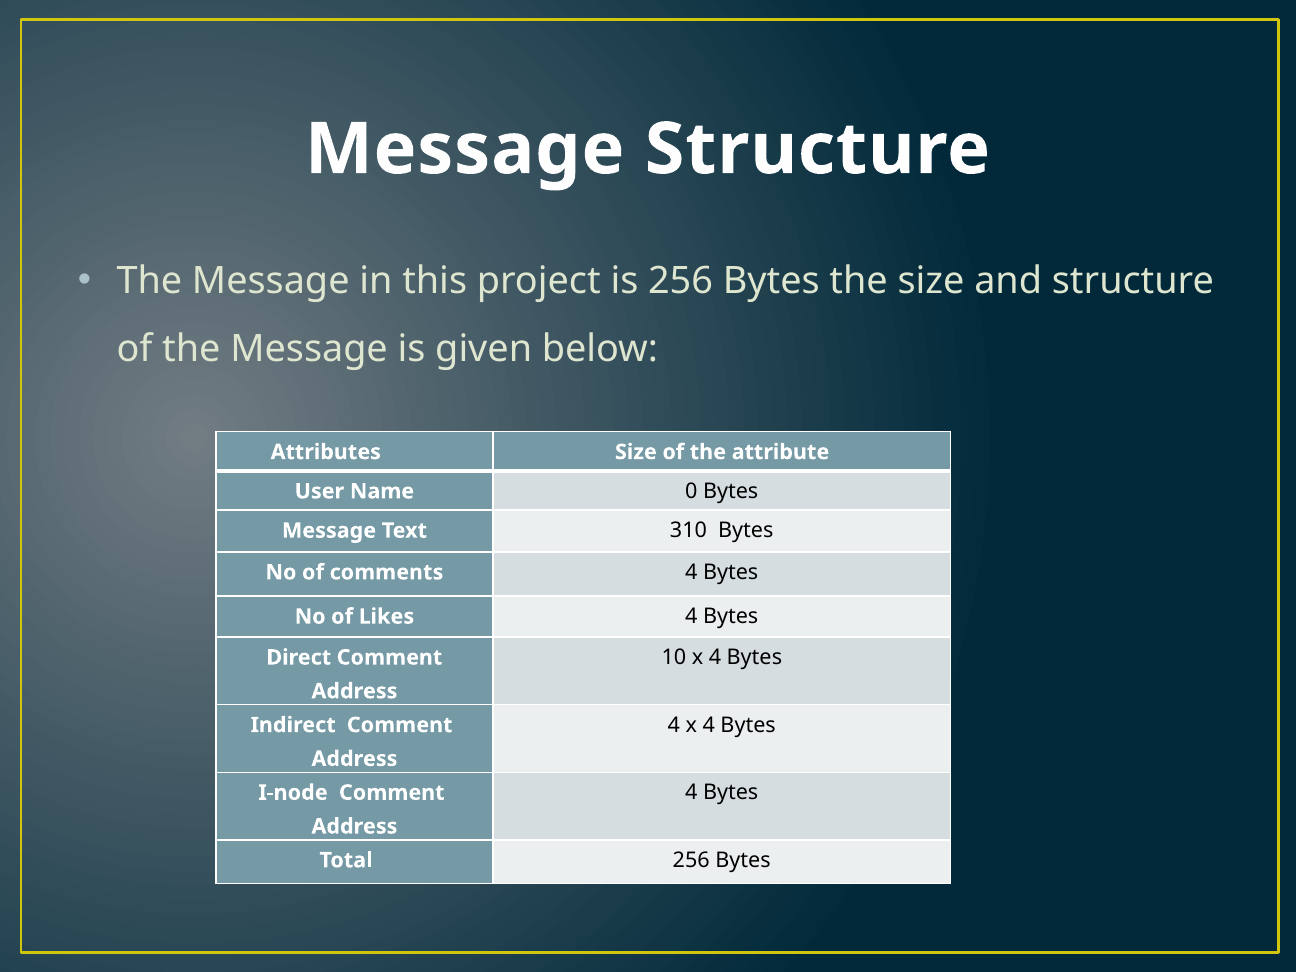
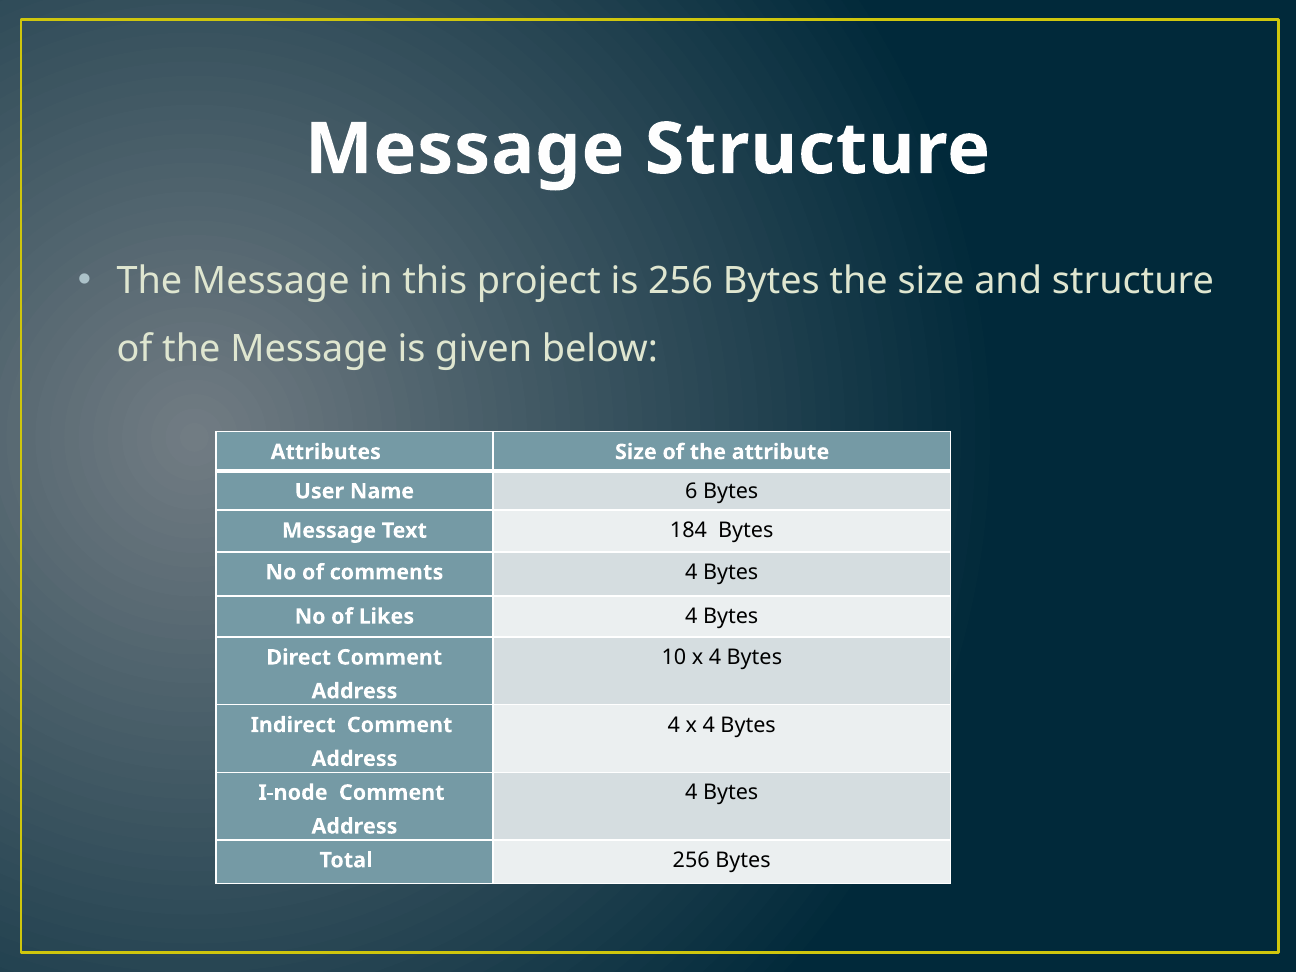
0: 0 -> 6 (691, 491)
310: 310 -> 184 (688, 531)
